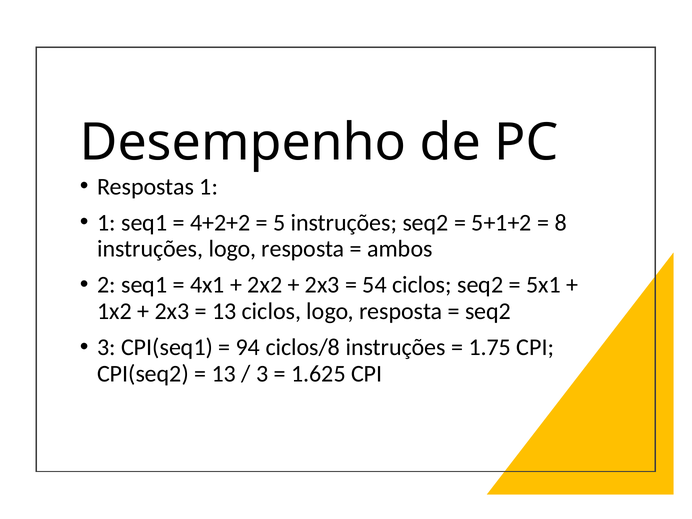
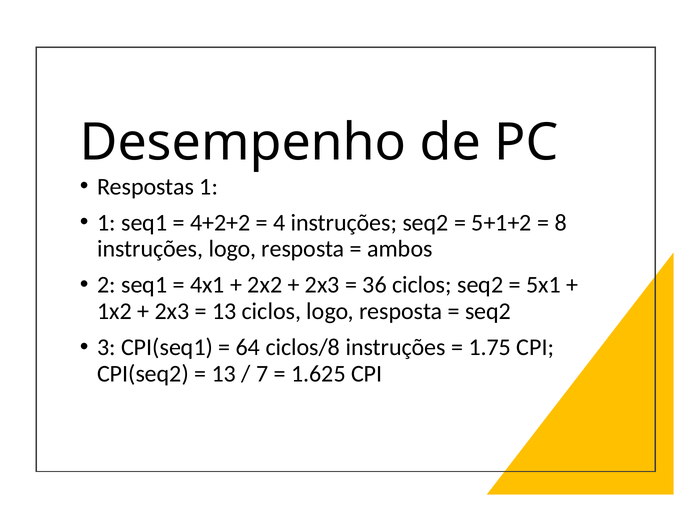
5: 5 -> 4 (279, 223)
54: 54 -> 36 (375, 285)
94: 94 -> 64 (248, 347)
3: 3 -> 7 (262, 374)
